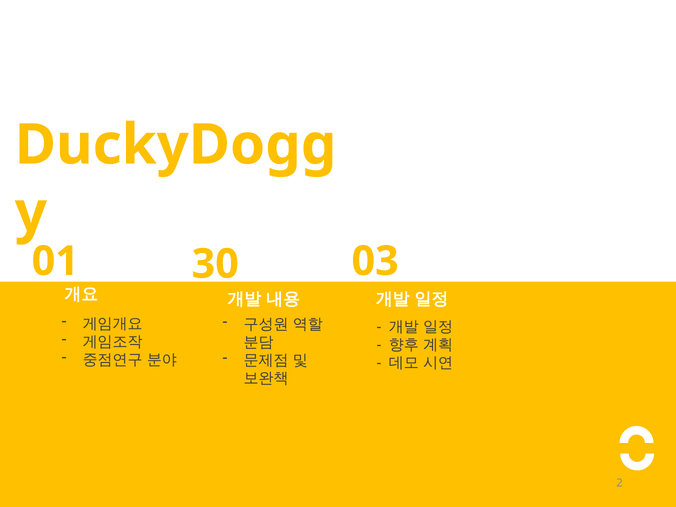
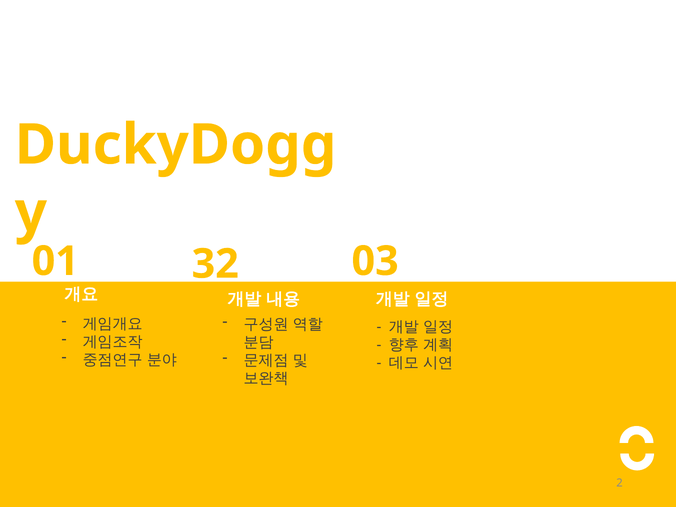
30: 30 -> 32 (215, 264)
